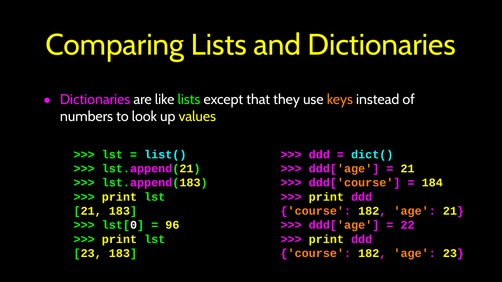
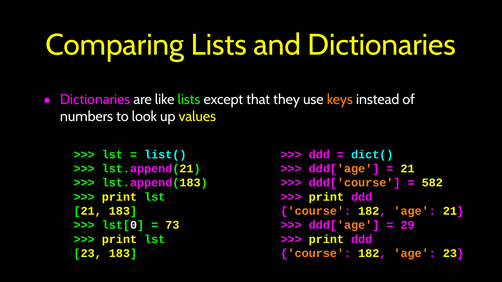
184: 184 -> 582 (432, 183)
96: 96 -> 73 (172, 225)
22: 22 -> 29 (408, 225)
